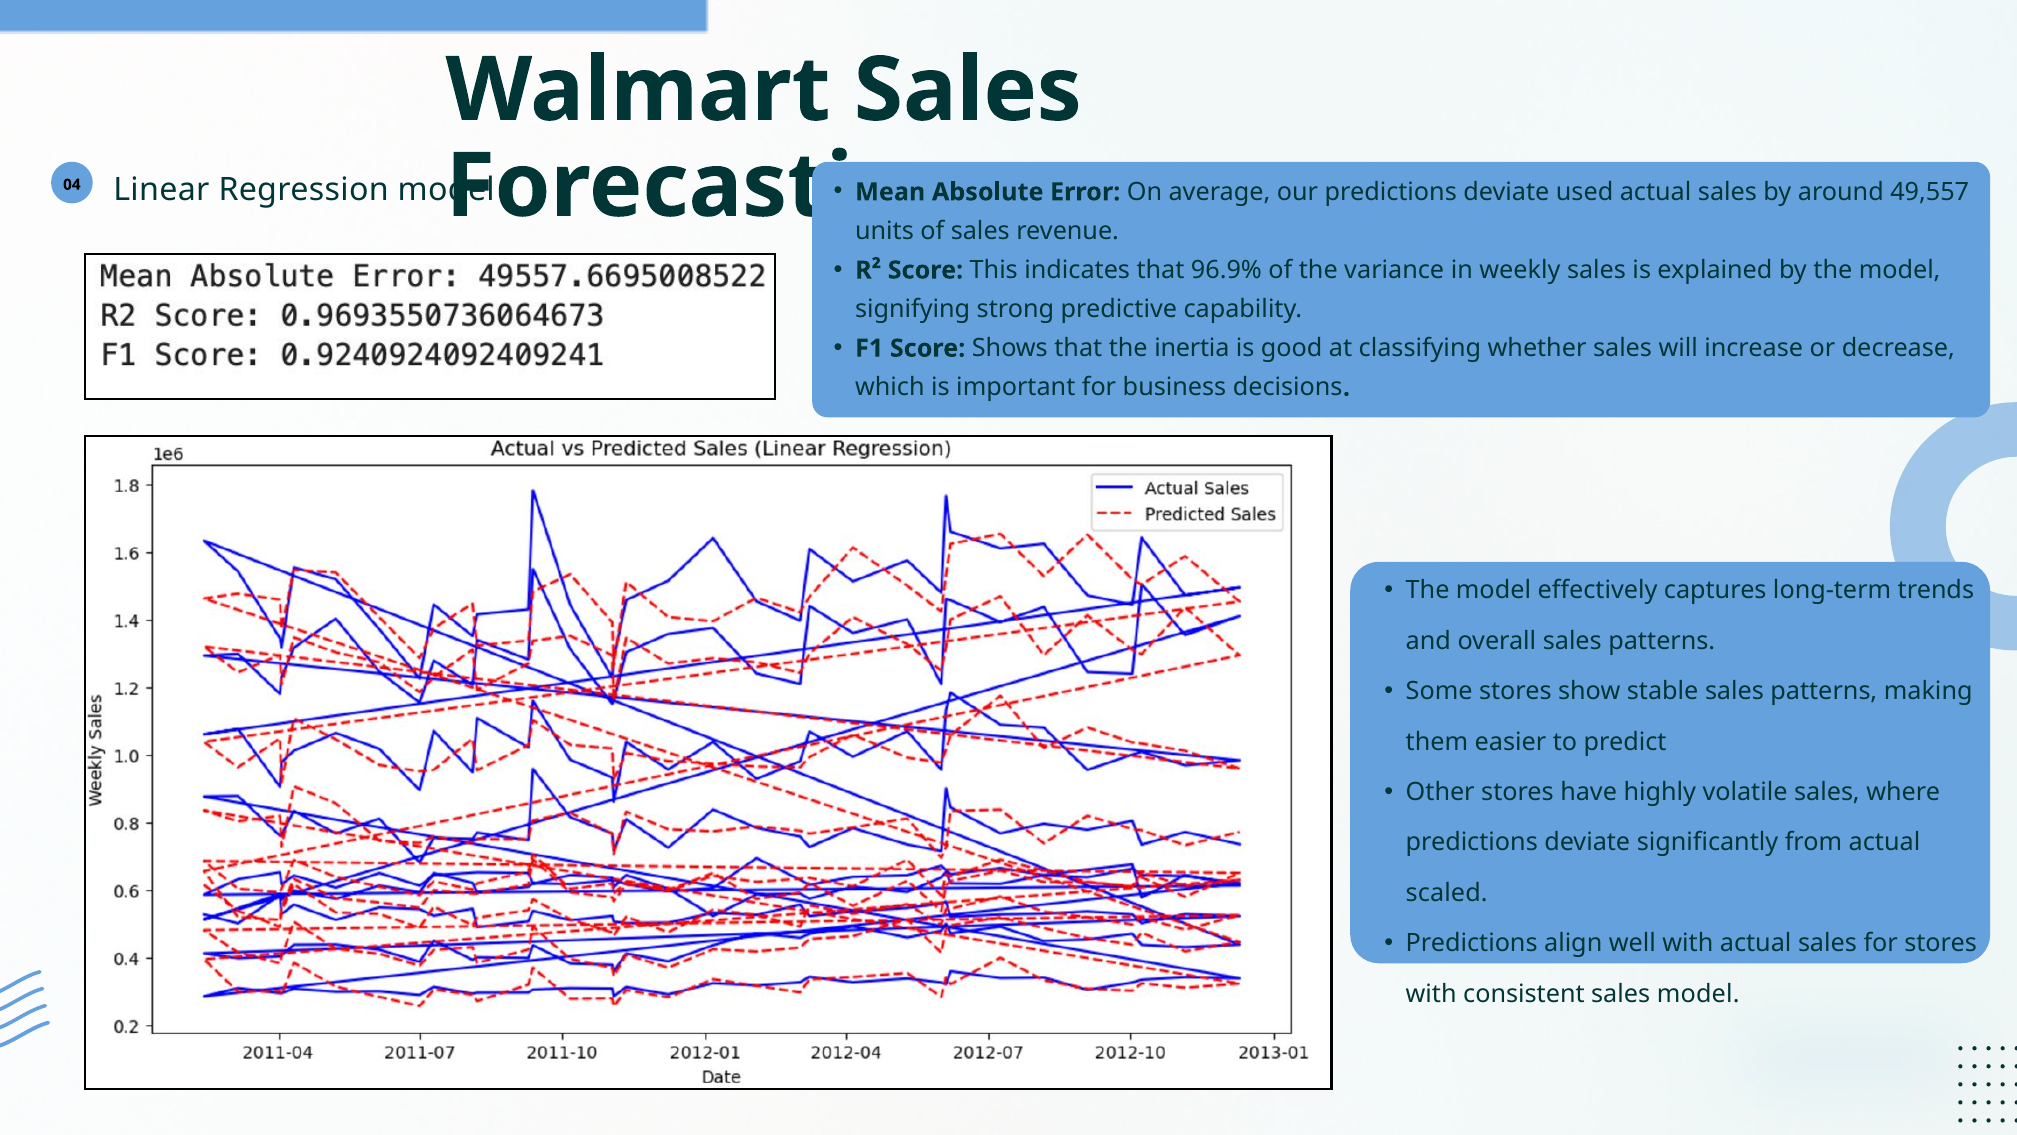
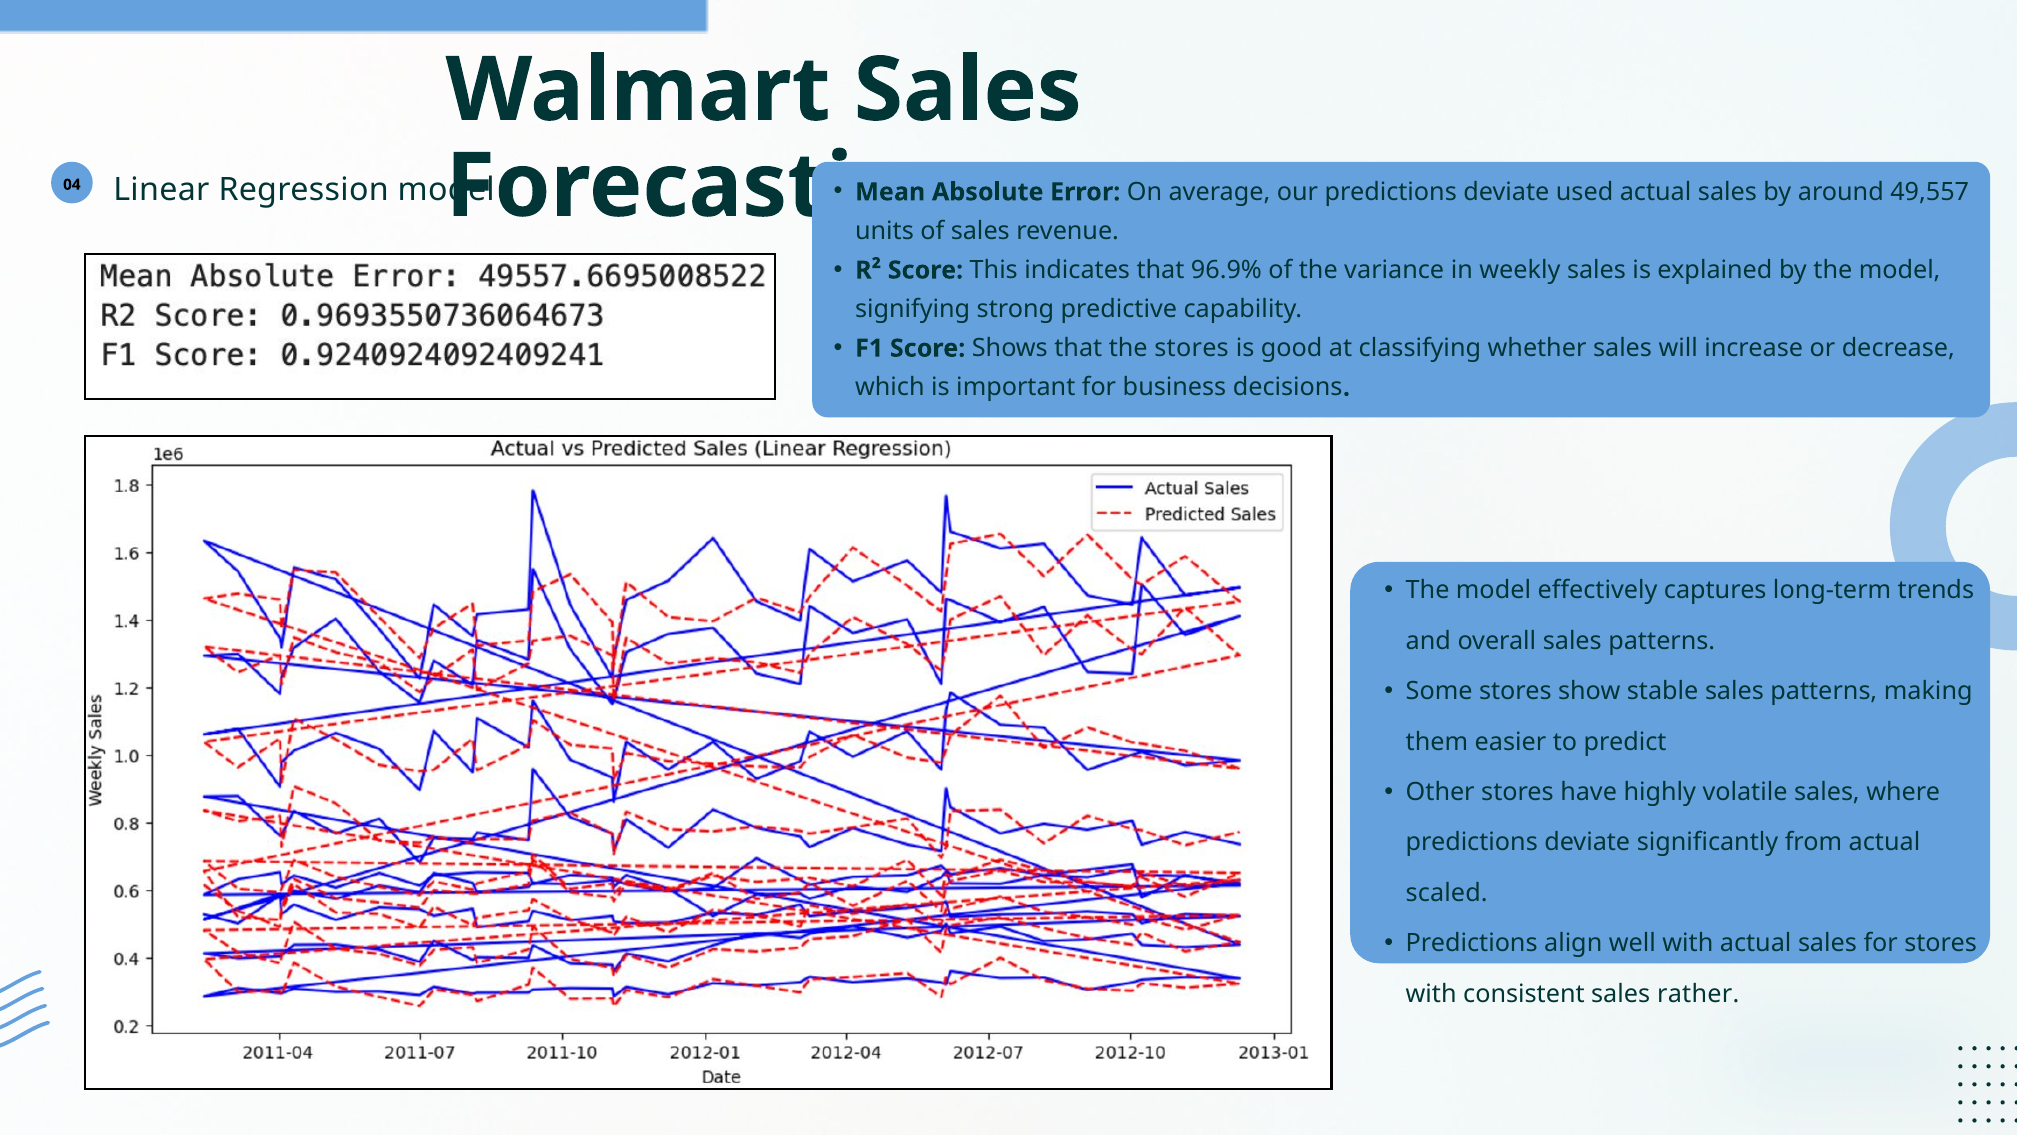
the inertia: inertia -> stores (1192, 348)
sales model: model -> rather (1698, 994)
